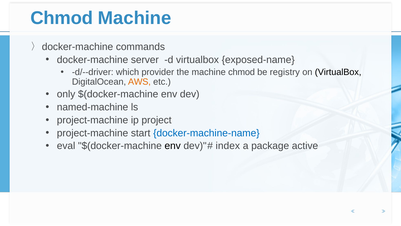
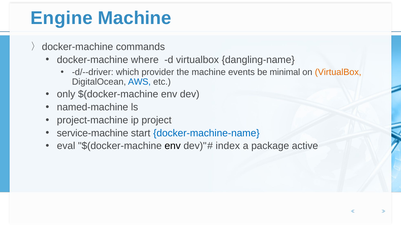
Chmod: Chmod -> Engine (62, 18)
server: server -> where (145, 60)
exposed-name: exposed-name -> dangling-name (258, 60)
machine chmod: chmod -> events (242, 72)
registry: registry -> minimal (285, 72)
VirtualBox colour: black -> orange (338, 72)
AWS colour: orange -> blue (139, 82)
project-machine: project-machine -> service-machine (93, 133)
